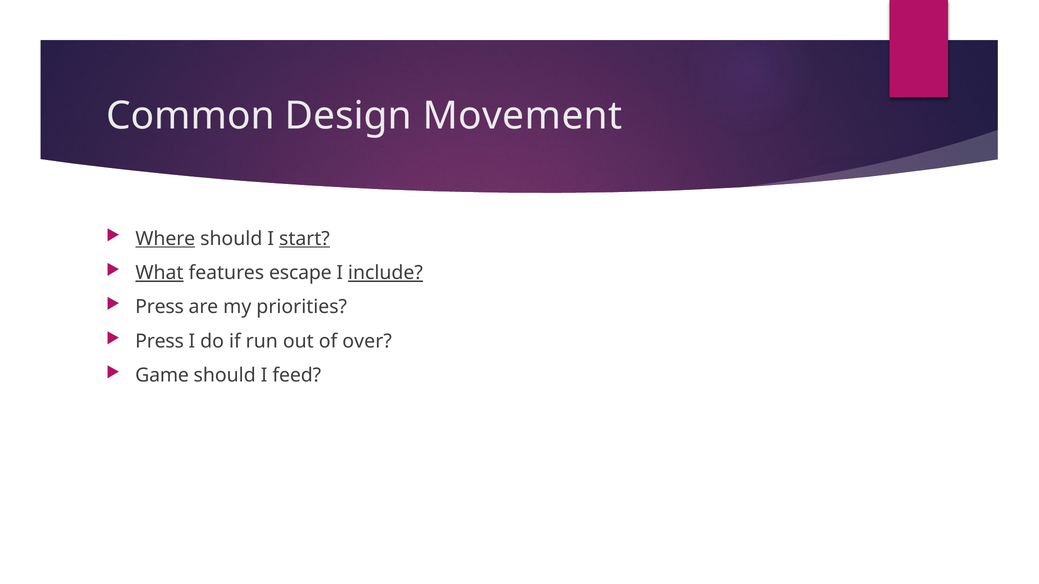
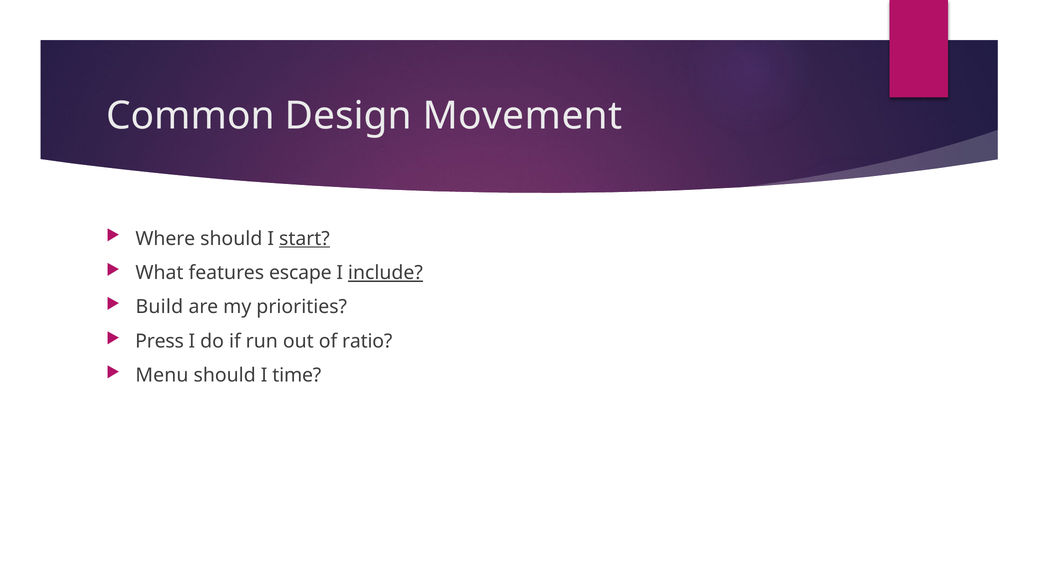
Where underline: present -> none (165, 239)
What underline: present -> none (159, 273)
Press: Press -> Build (159, 307)
over: over -> ratio (367, 341)
Game: Game -> Menu (162, 376)
feed: feed -> time (297, 376)
